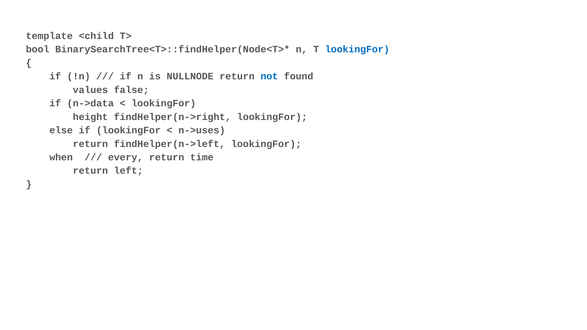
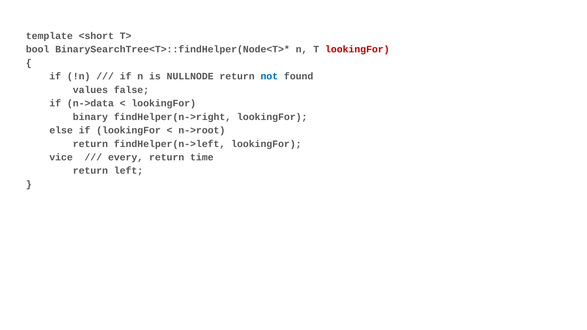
<child: <child -> <short (96, 36)
lookingFor colour: blue -> red (357, 49)
height: height -> binary (90, 117)
n->uses: n->uses -> n->root (202, 130)
when: when -> vice (61, 157)
